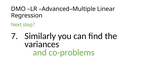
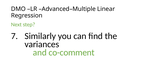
co-problems: co-problems -> co-comment (72, 52)
